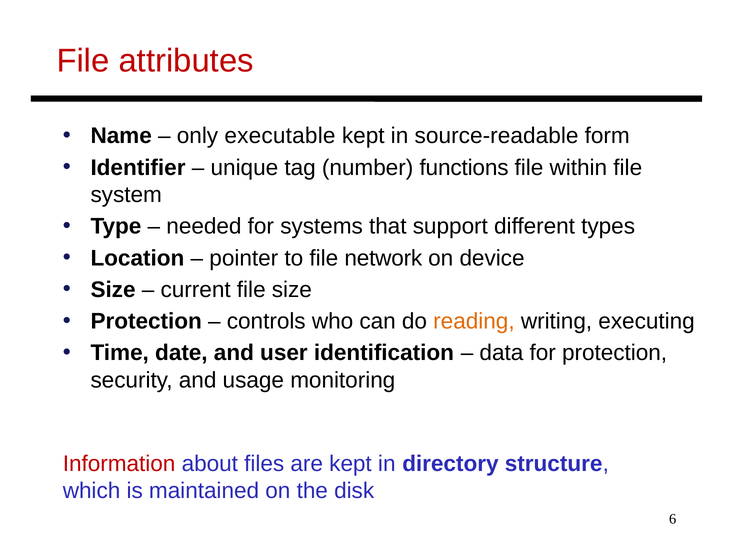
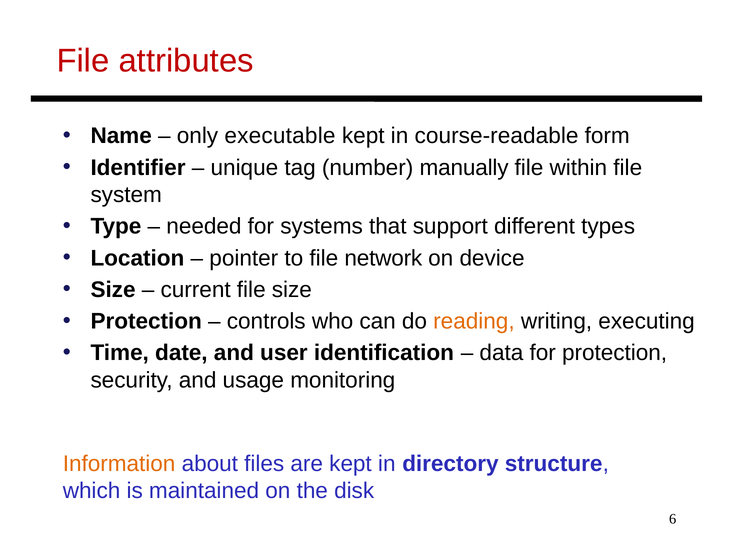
source-readable: source-readable -> course-readable (497, 136)
functions: functions -> manually (464, 167)
Information colour: red -> orange (119, 463)
